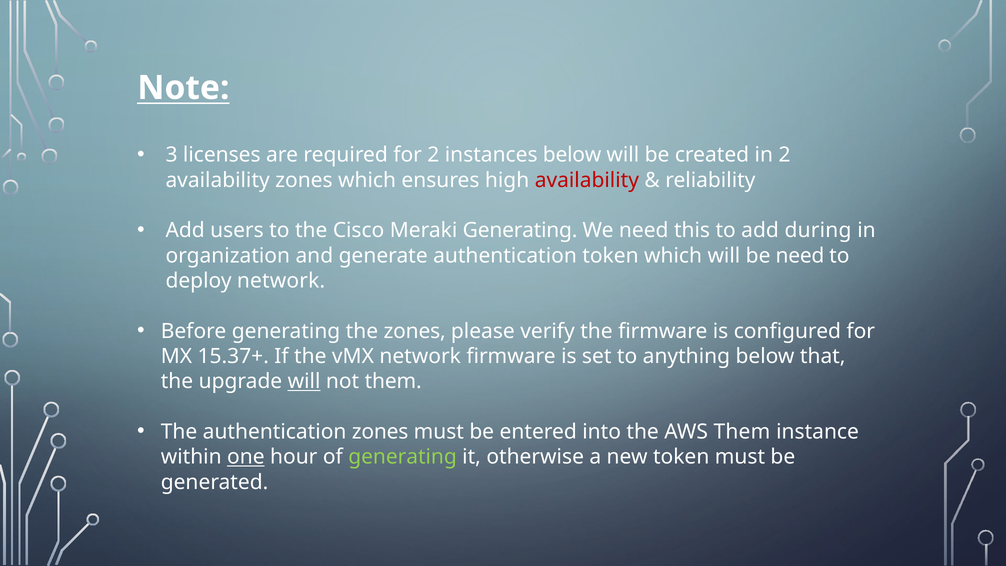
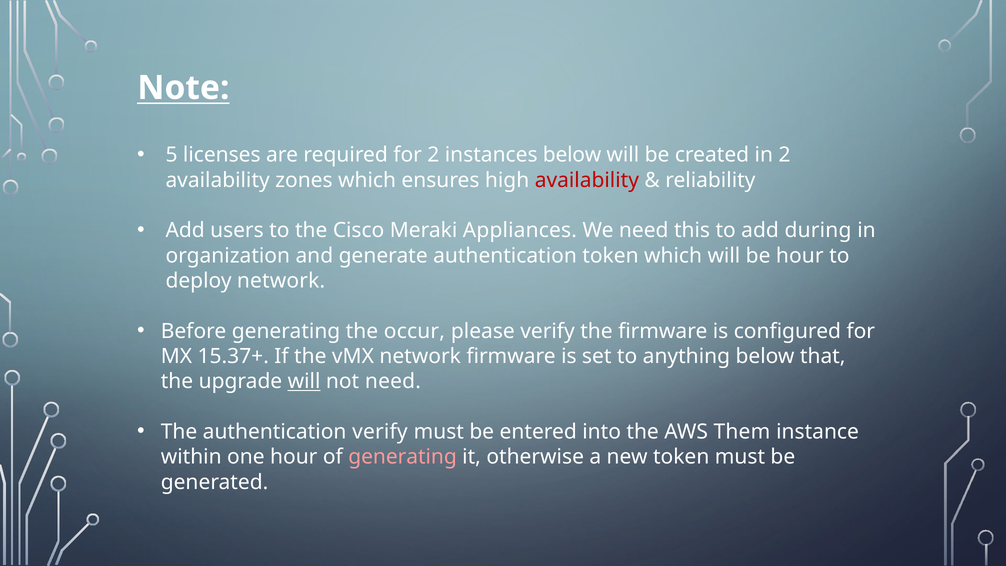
3: 3 -> 5 (172, 155)
Meraki Generating: Generating -> Appliances (520, 230)
be need: need -> hour (800, 256)
the zones: zones -> occur (414, 331)
not them: them -> need (393, 381)
authentication zones: zones -> verify (380, 432)
one underline: present -> none (246, 457)
generating colour: light green -> pink (403, 457)
